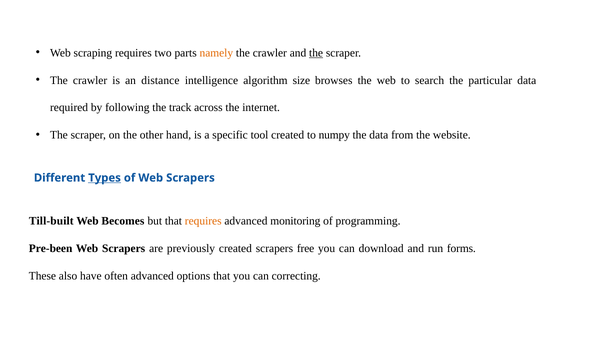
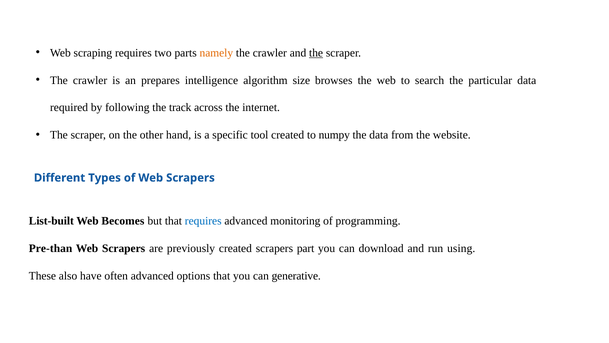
distance: distance -> prepares (160, 80)
Types underline: present -> none (105, 178)
Till-built: Till-built -> List-built (51, 221)
requires colour: orange -> blue (203, 221)
Pre-been: Pre-been -> Pre-than (51, 248)
free: free -> part (306, 248)
forms: forms -> using (461, 248)
correcting: correcting -> generative (296, 275)
